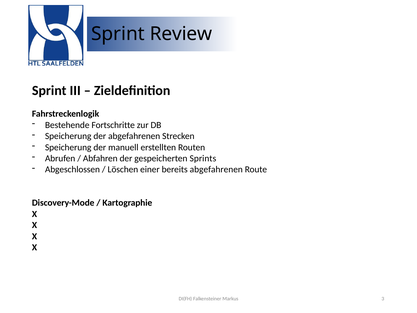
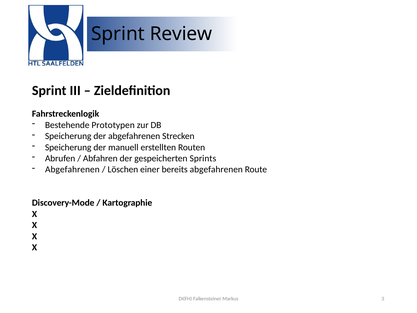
Fortschritte: Fortschritte -> Prototypen (113, 125)
Abgeschlossen: Abgeschlossen -> Abgefahrenen (72, 169)
